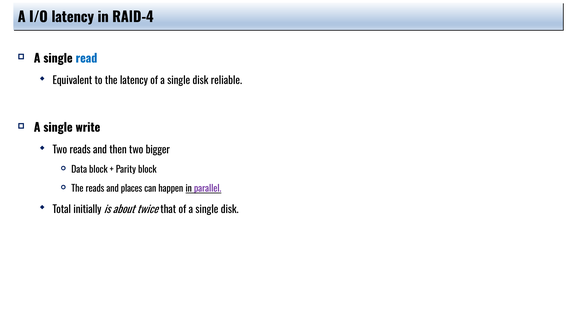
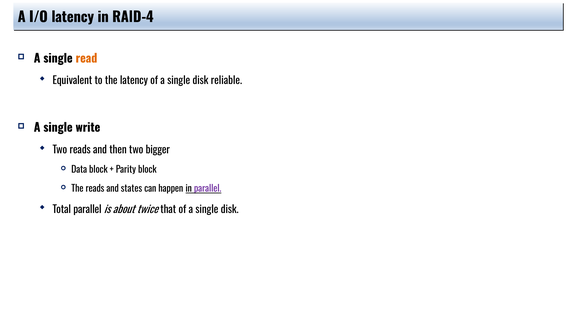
read colour: blue -> orange (86, 59)
places: places -> states (131, 189)
Total initially: initially -> parallel (87, 209)
